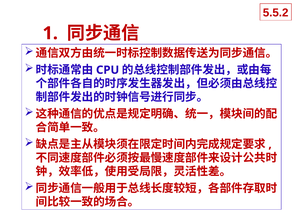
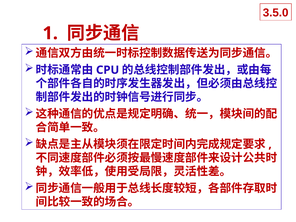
5.5.2: 5.5.2 -> 3.5.0 (276, 13)
